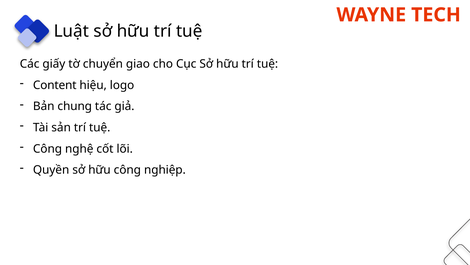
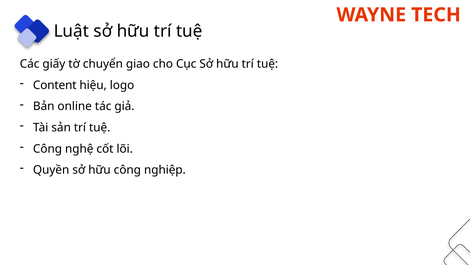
chung: chung -> online (75, 106)
